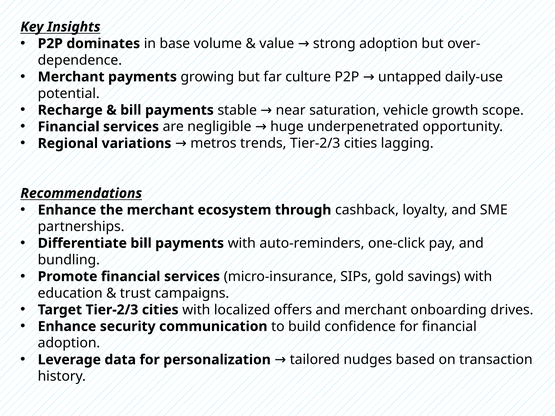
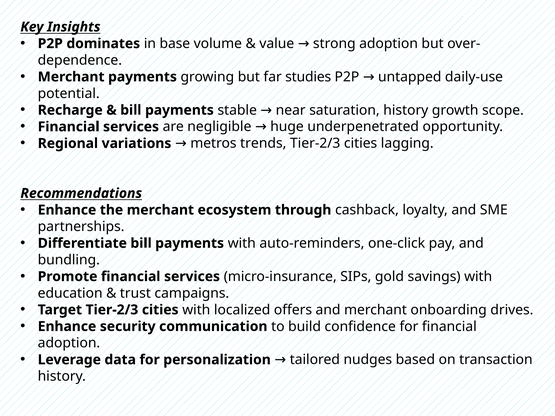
culture: culture -> studies (308, 77)
saturation vehicle: vehicle -> history (406, 110)
